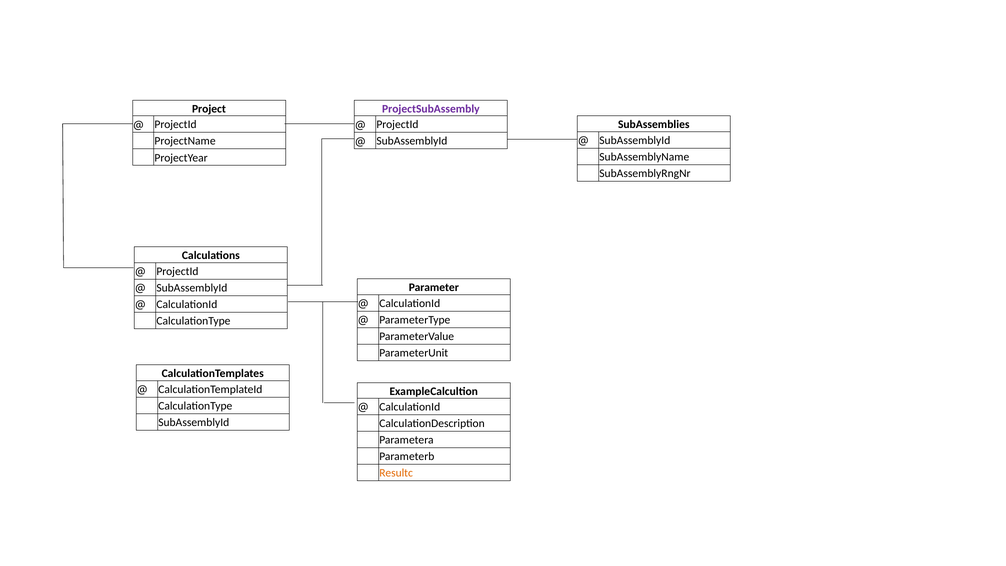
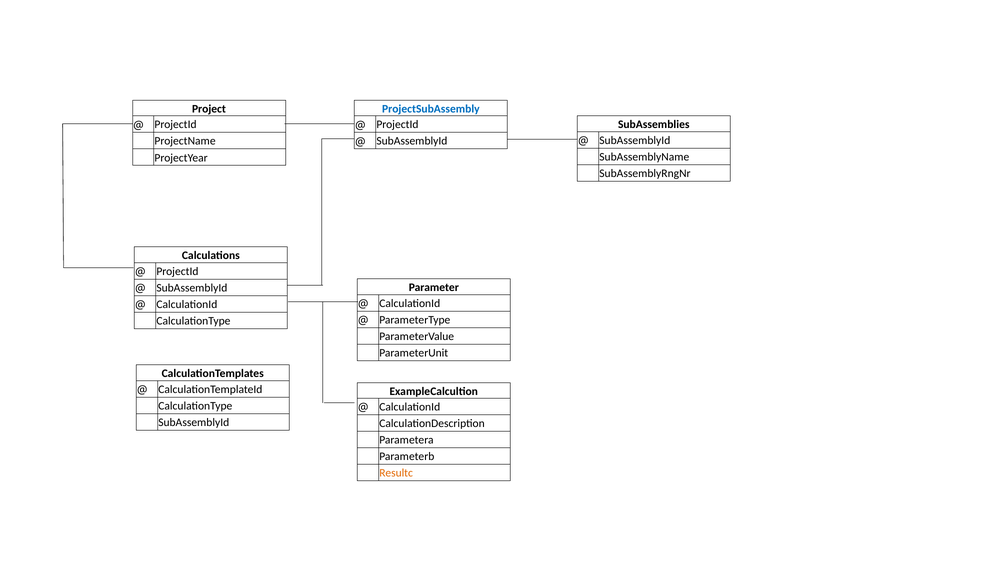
ProjectSubAssembly colour: purple -> blue (431, 109)
